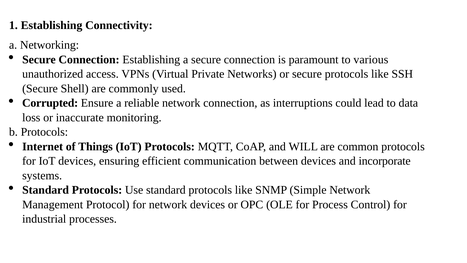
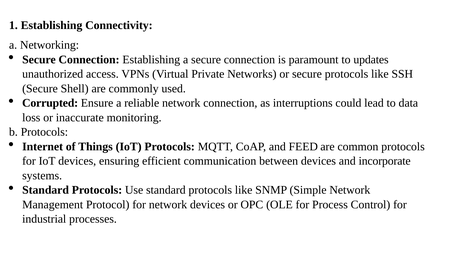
various: various -> updates (371, 59)
WILL: WILL -> FEED (303, 146)
